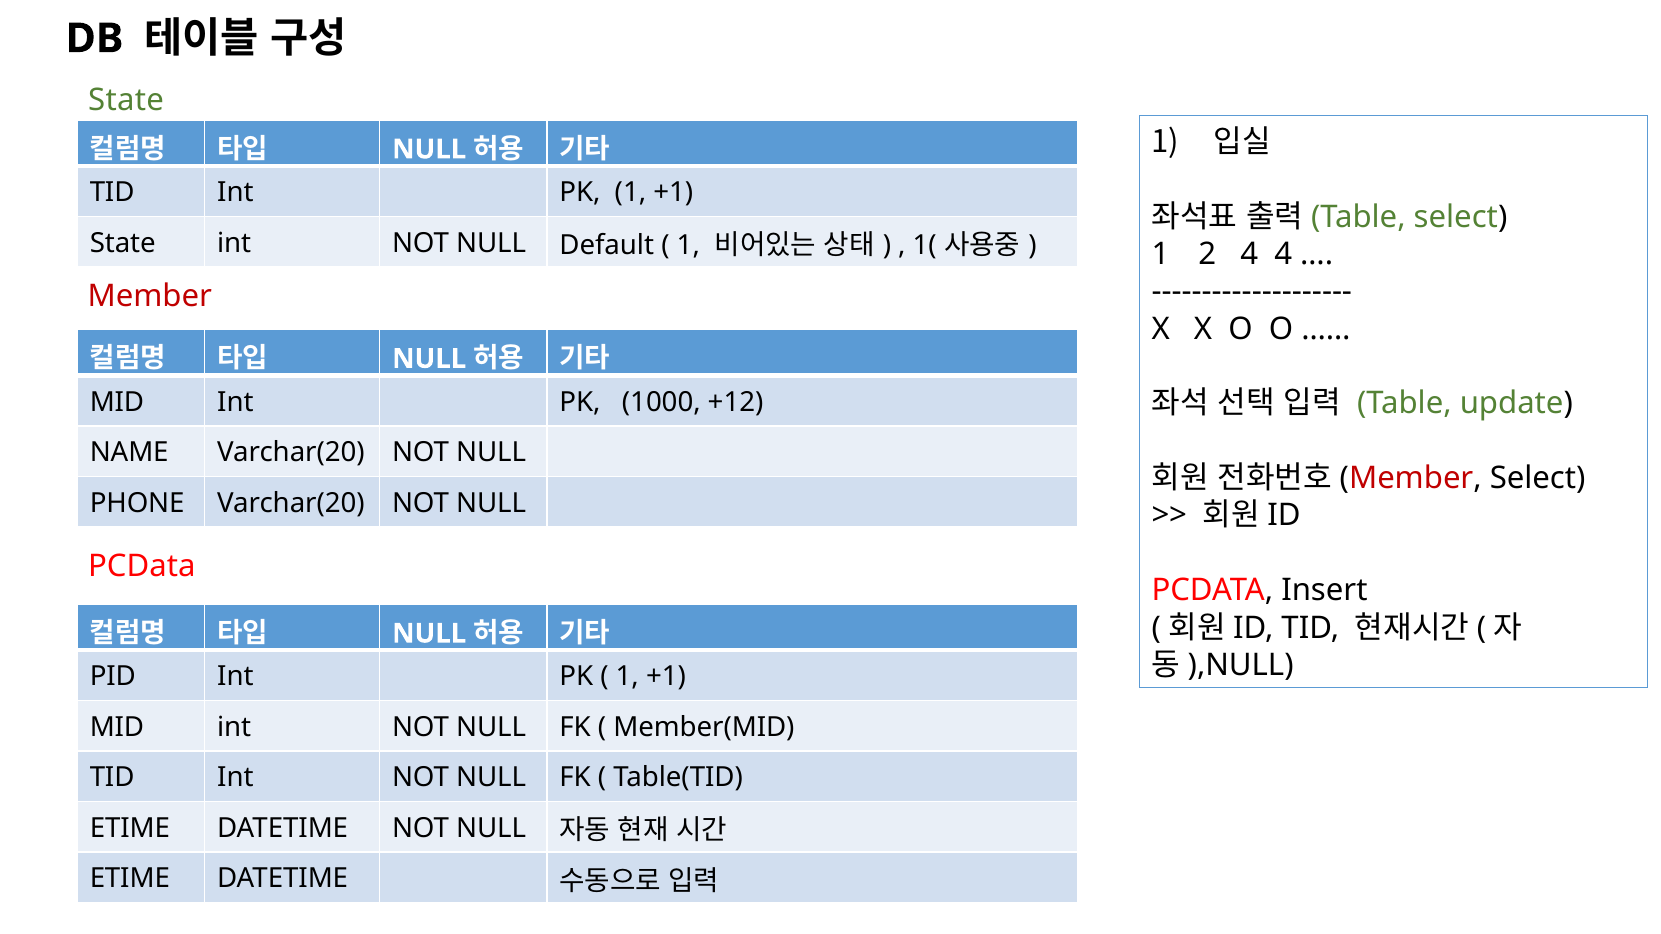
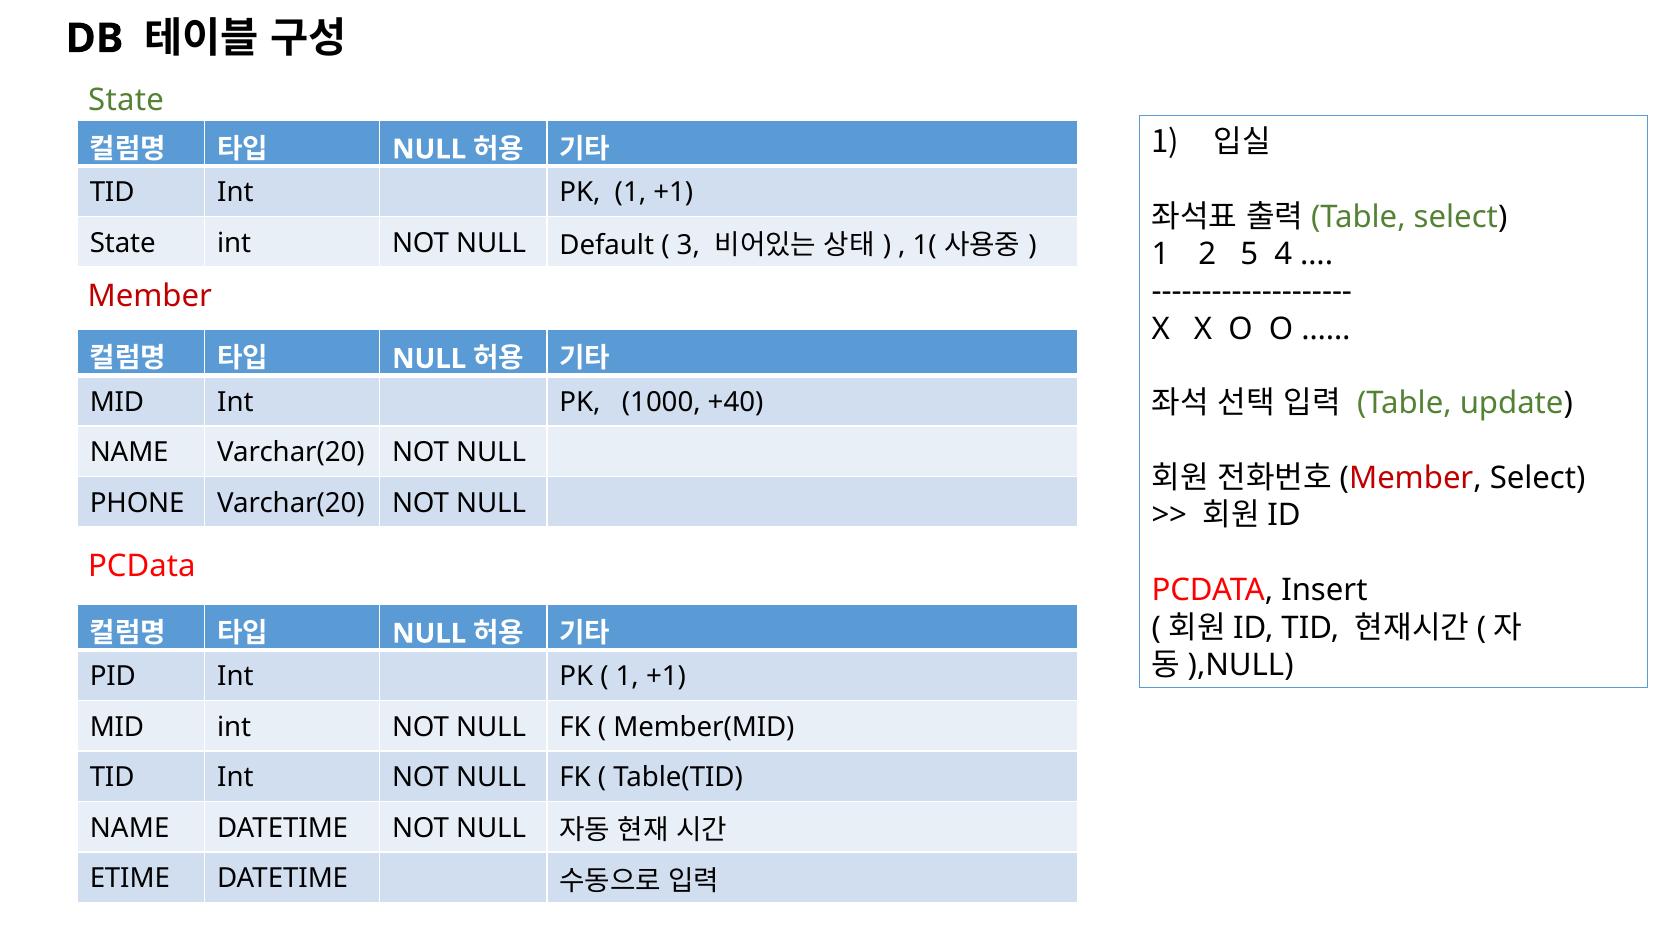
1: 1 -> 3 (688, 246)
2 4: 4 -> 5 (1249, 254)
+12: +12 -> +40 (736, 402)
ETIME: ETIME -> NAME (130, 828)
